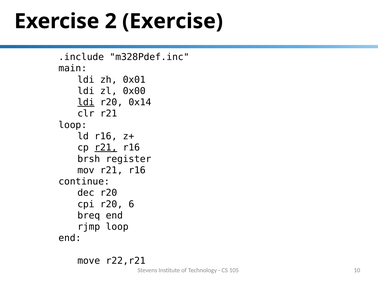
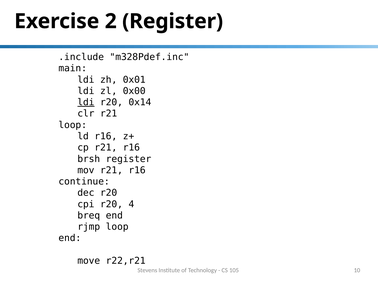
2 Exercise: Exercise -> Register (173, 21)
r21 underline: present -> none (106, 148)
6: 6 -> 4 (131, 205)
